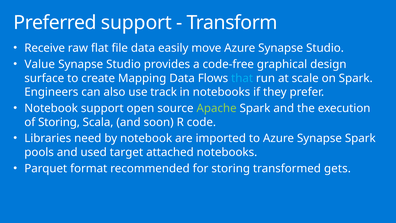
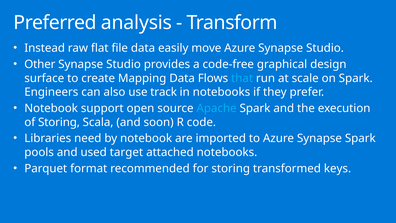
Preferred support: support -> analysis (136, 23)
Receive: Receive -> Instead (45, 48)
Value: Value -> Other (40, 64)
Apache colour: light green -> light blue (217, 108)
gets: gets -> keys (337, 168)
